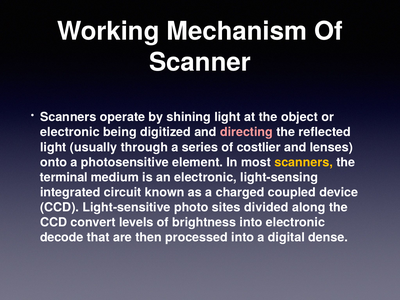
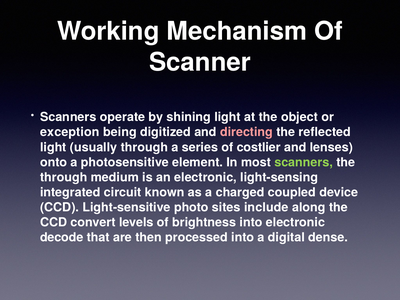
electronic: electronic -> exception (70, 132)
scanners colour: yellow -> light green (304, 162)
terminal: terminal -> through (64, 177)
divided: divided -> include (266, 207)
